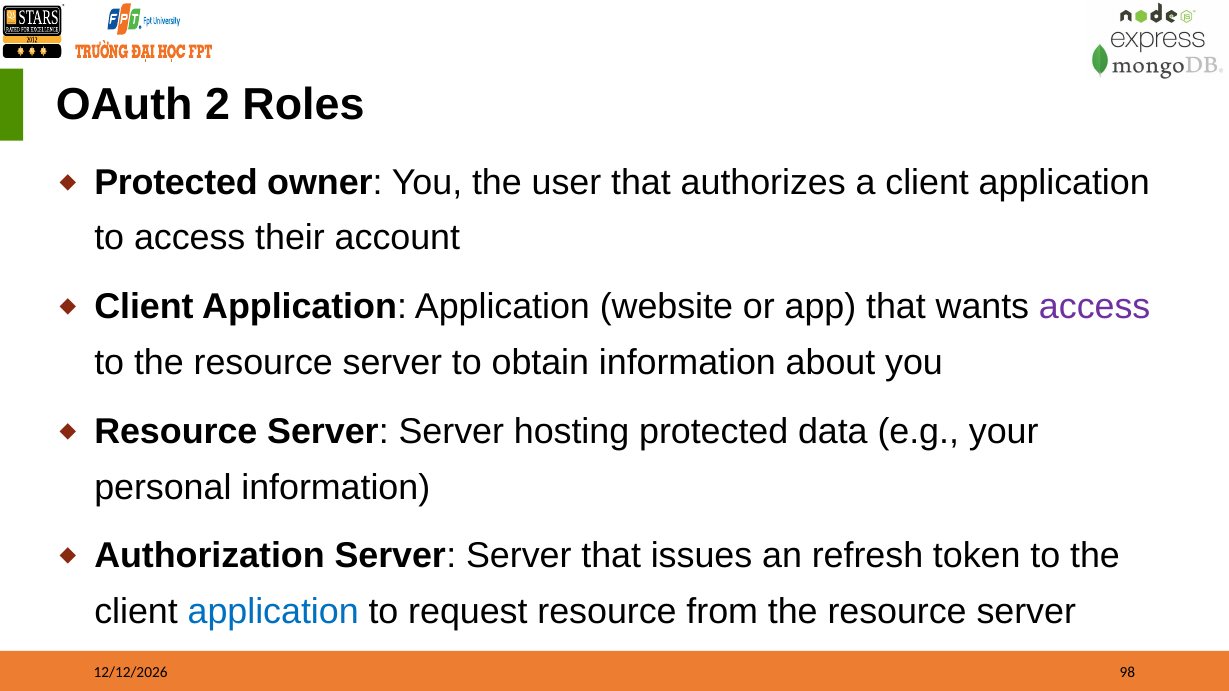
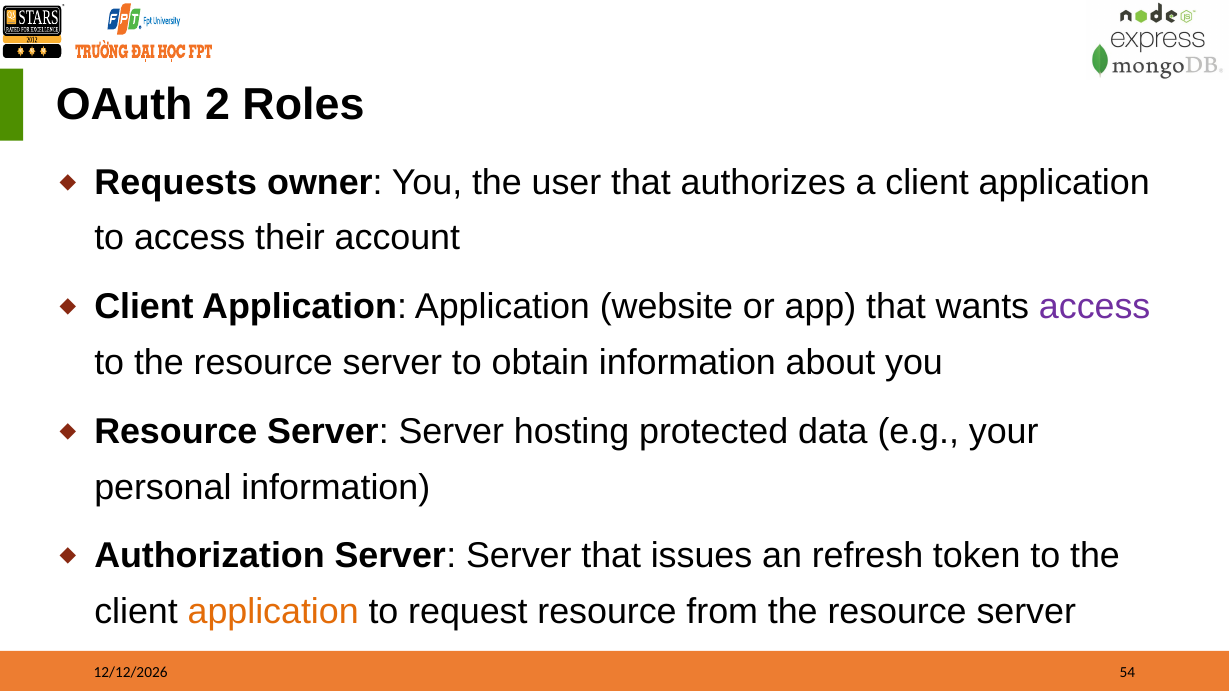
Protected: Protected -> Requests (176, 182)
application colour: blue -> orange (273, 612)
98: 98 -> 54 (1127, 673)
